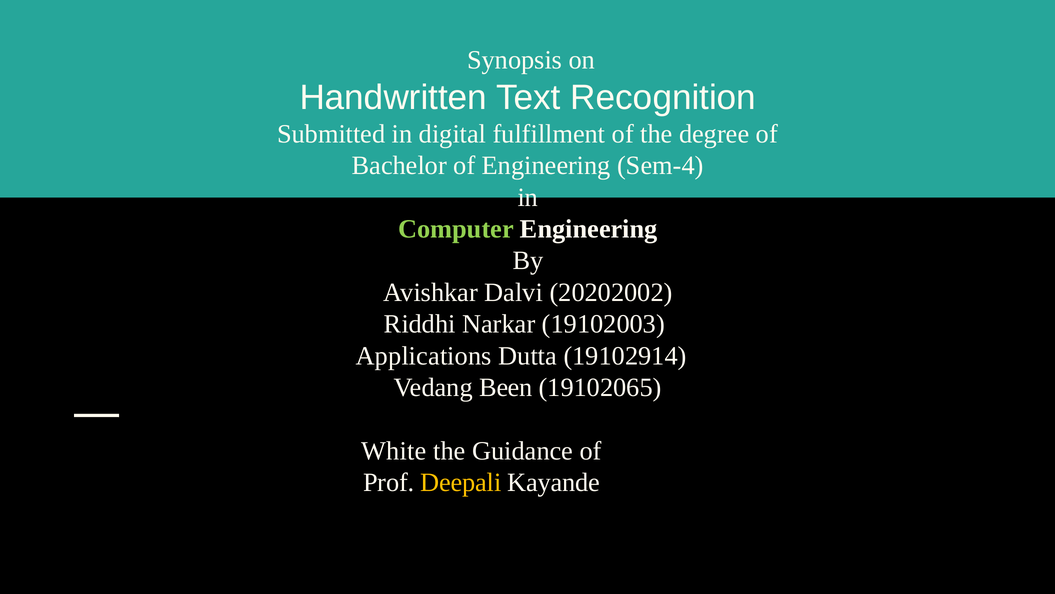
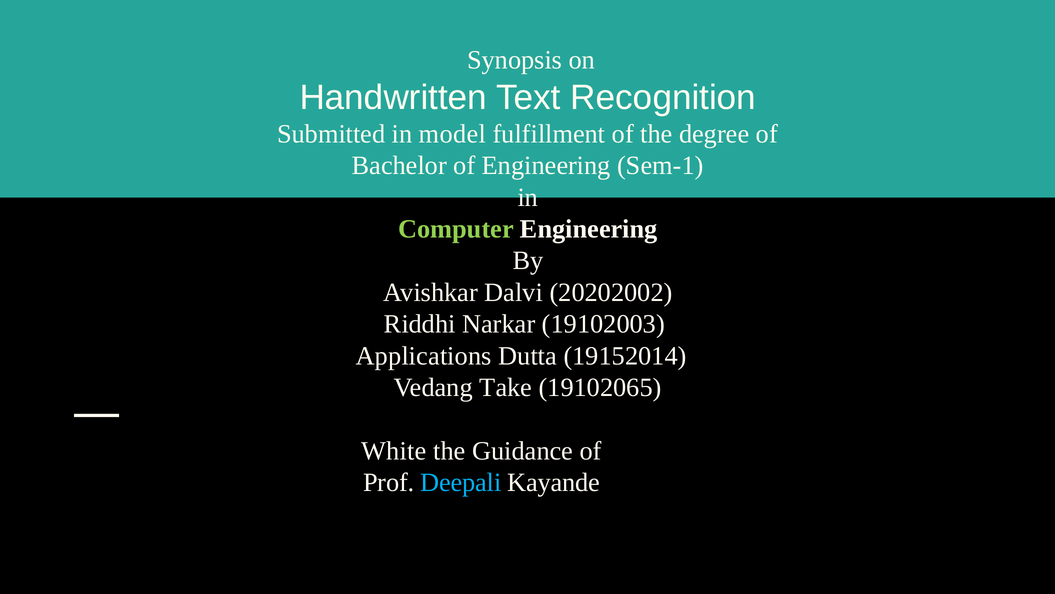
digital: digital -> model (452, 134)
Sem-4: Sem-4 -> Sem-1 (660, 165)
19102914: 19102914 -> 19152014 (625, 355)
Been: Been -> Take (506, 387)
Deepali colour: yellow -> light blue (461, 482)
